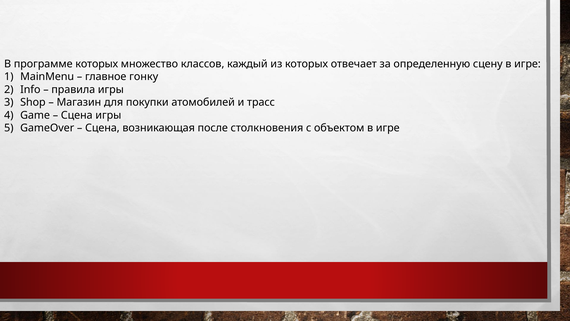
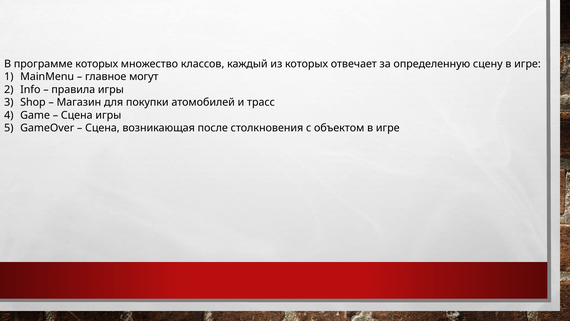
гонку: гонку -> могут (144, 77)
